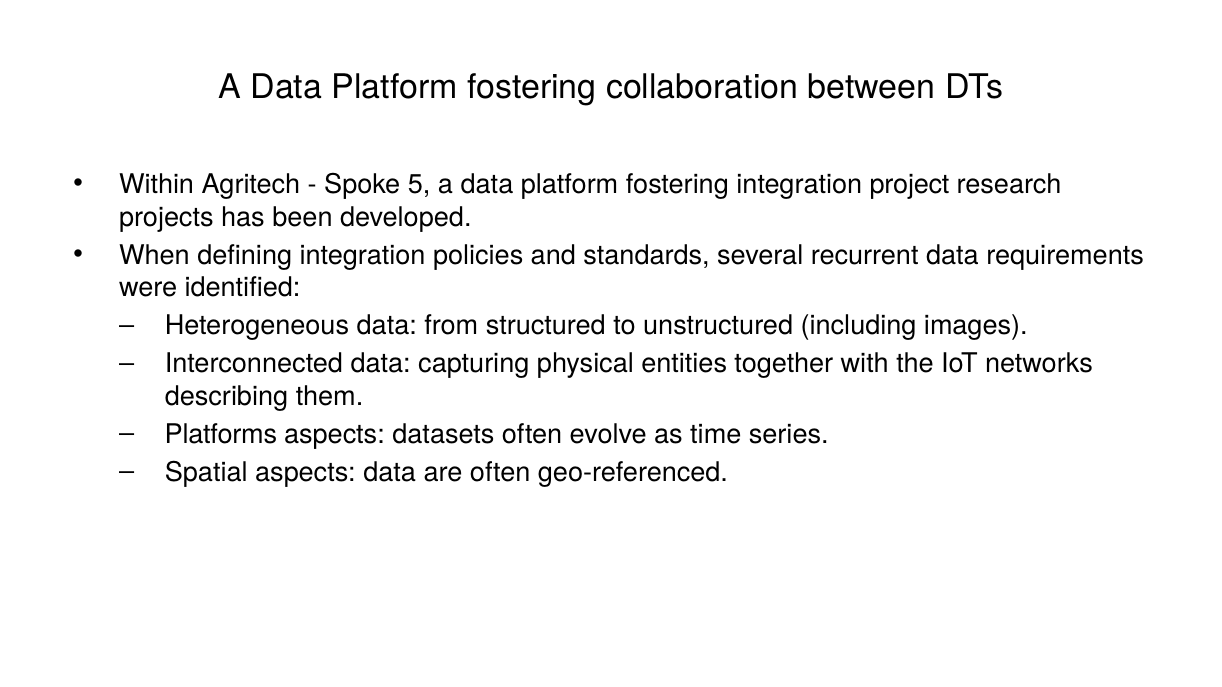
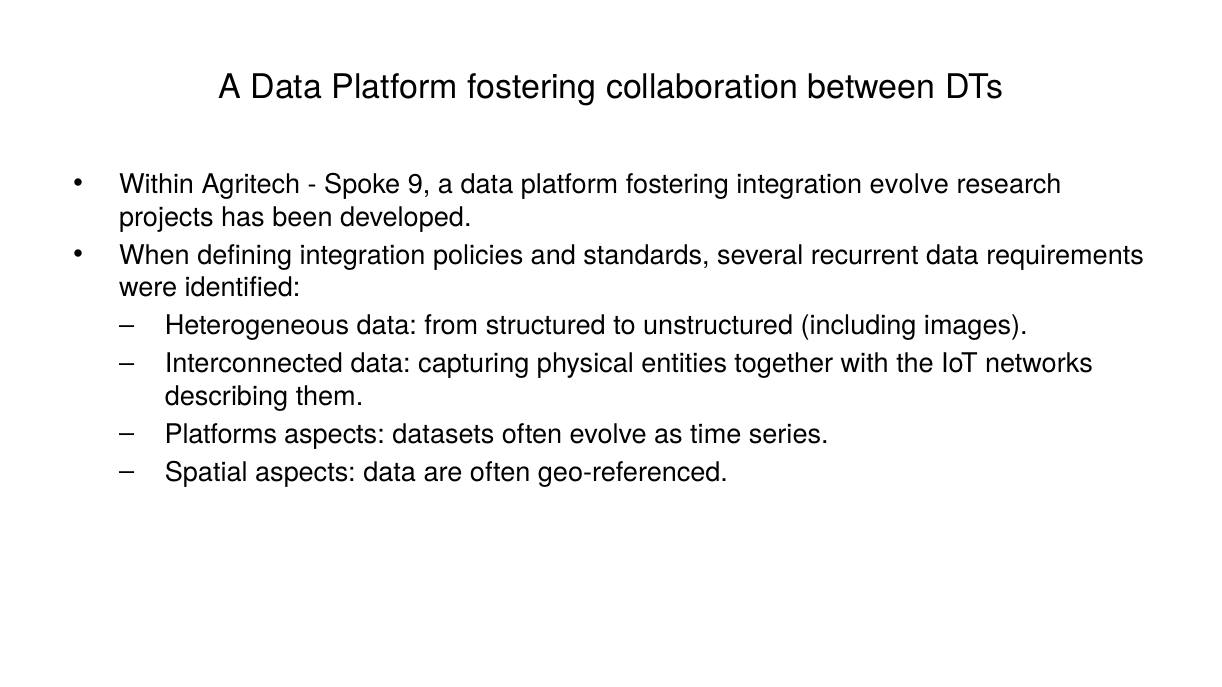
5: 5 -> 9 (419, 185)
integration project: project -> evolve (909, 185)
